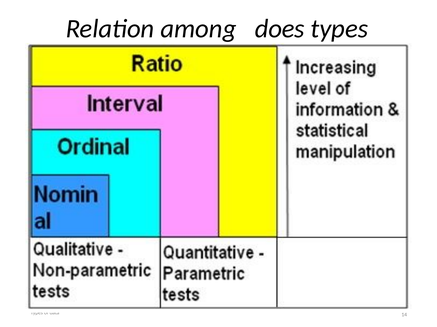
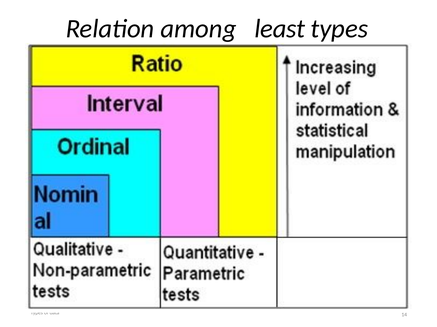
does: does -> least (280, 29)
